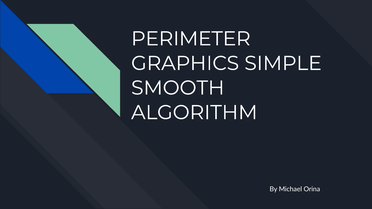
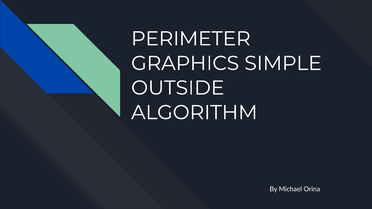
SMOOTH: SMOOTH -> OUTSIDE (178, 88)
